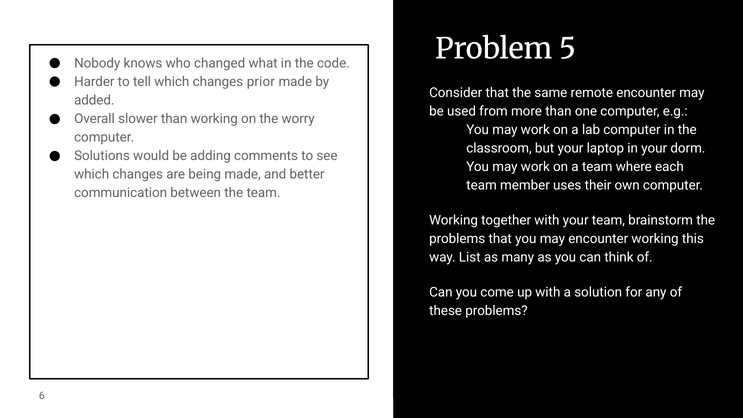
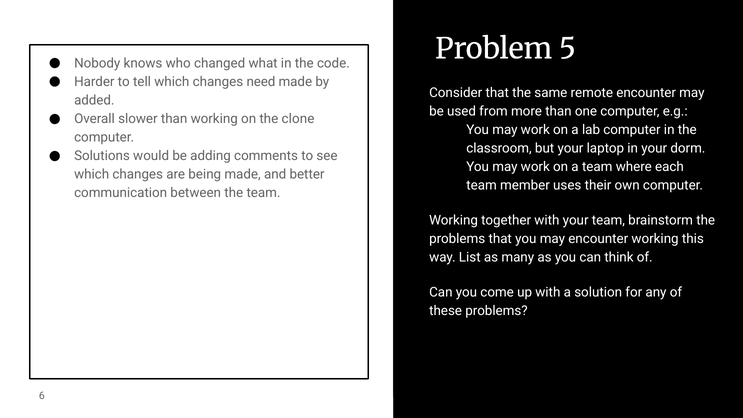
prior: prior -> need (261, 82)
worry: worry -> clone (298, 119)
